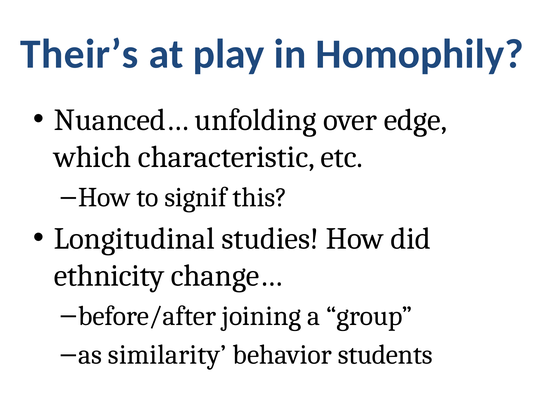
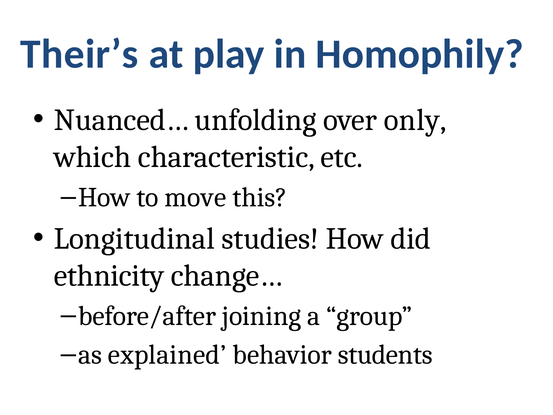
edge: edge -> only (415, 120)
signif: signif -> move (195, 197)
similarity: similarity -> explained (167, 355)
